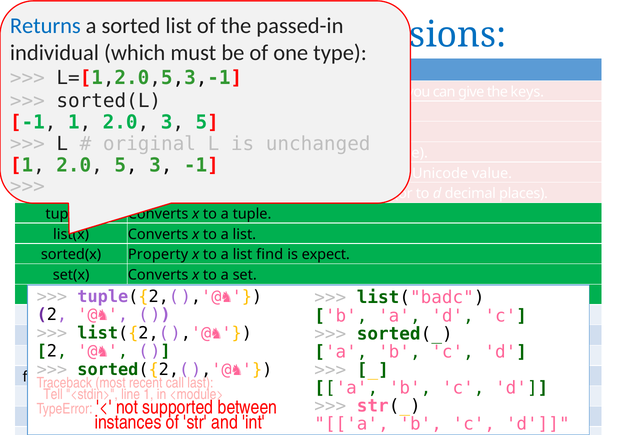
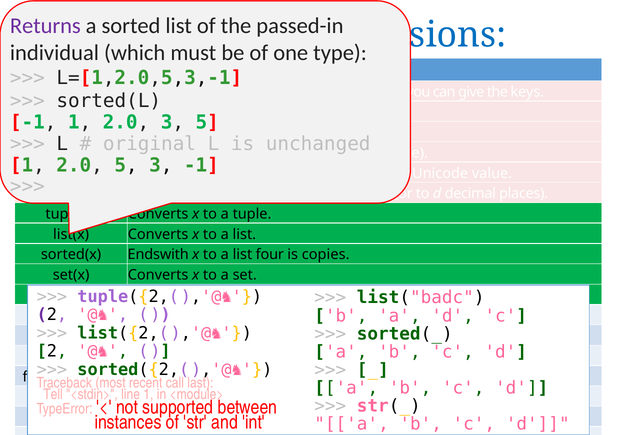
Returns colour: blue -> purple (45, 26)
Property: Property -> Endswith (158, 255)
find: find -> four (270, 255)
is expect: expect -> copies (326, 255)
